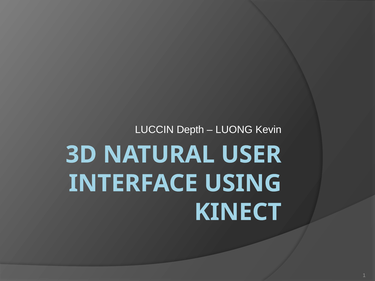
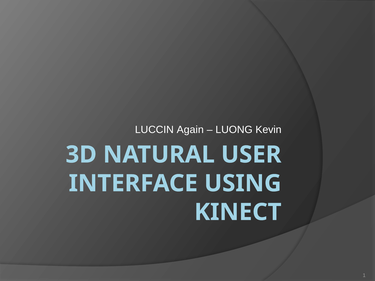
Depth: Depth -> Again (190, 130)
